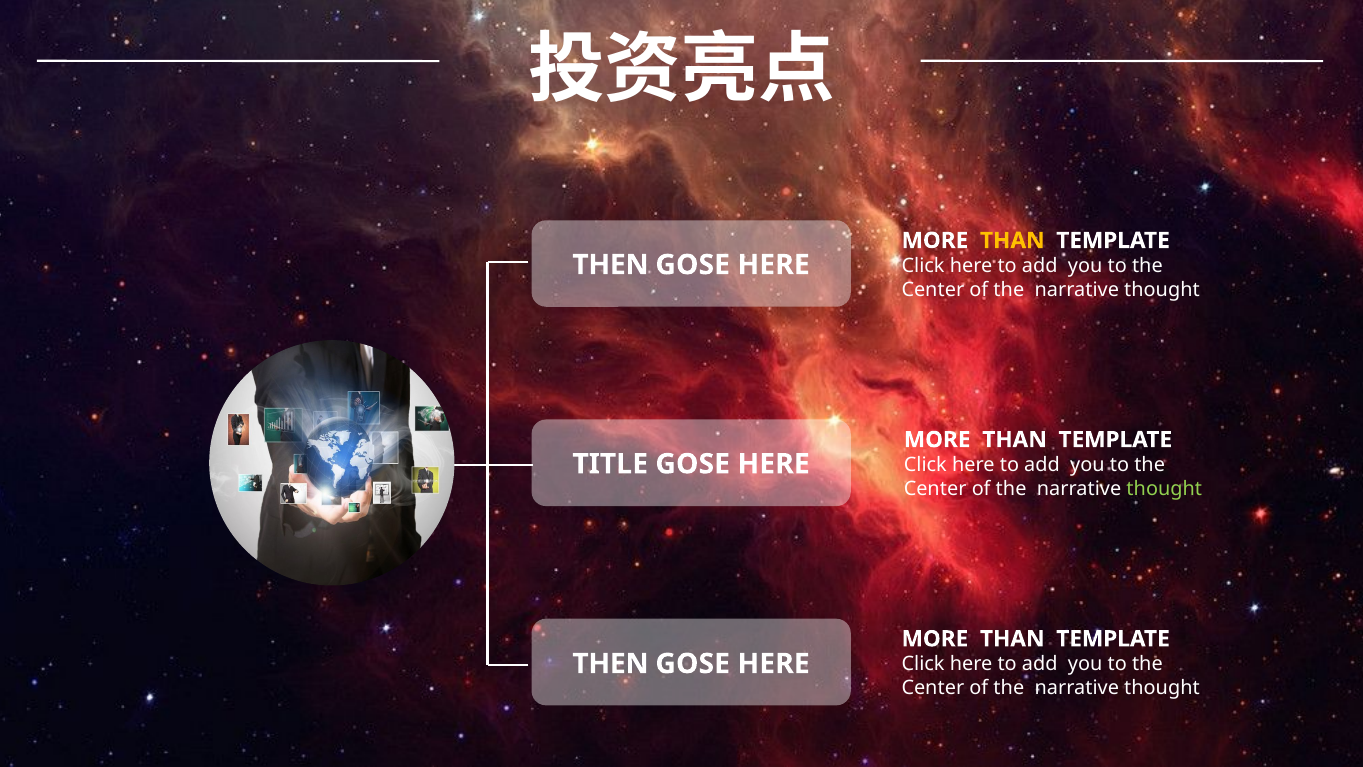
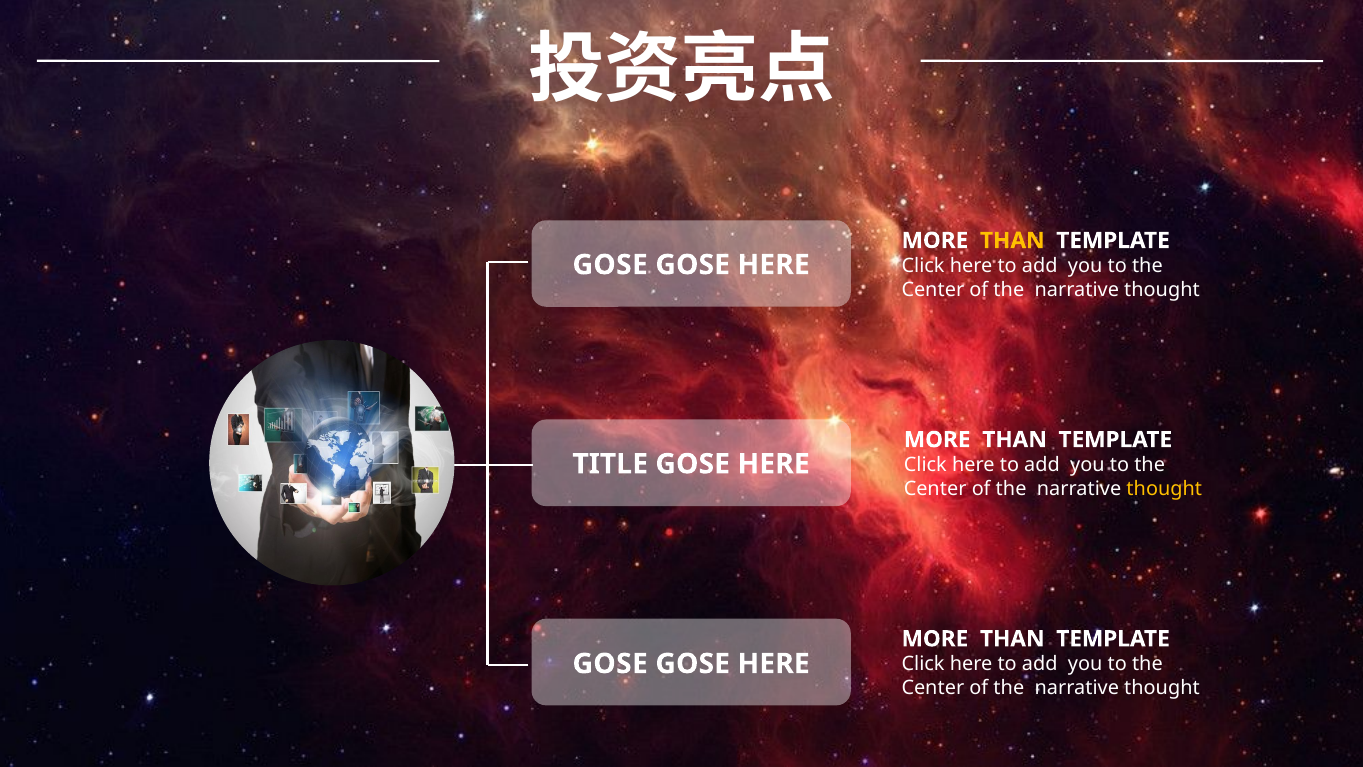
THEN: THEN -> GOSE (610, 265)
thought colour: light green -> yellow (1164, 489)
THEN: THEN -> GOSE (610, 663)
